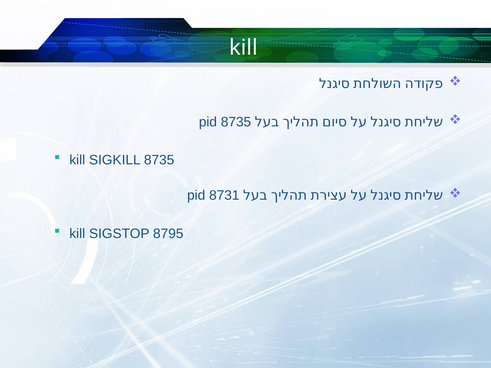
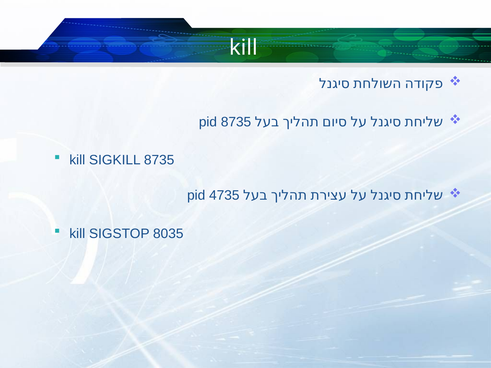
8731: 8731 -> 4735 (224, 196)
8795: 8795 -> 8035 (168, 234)
